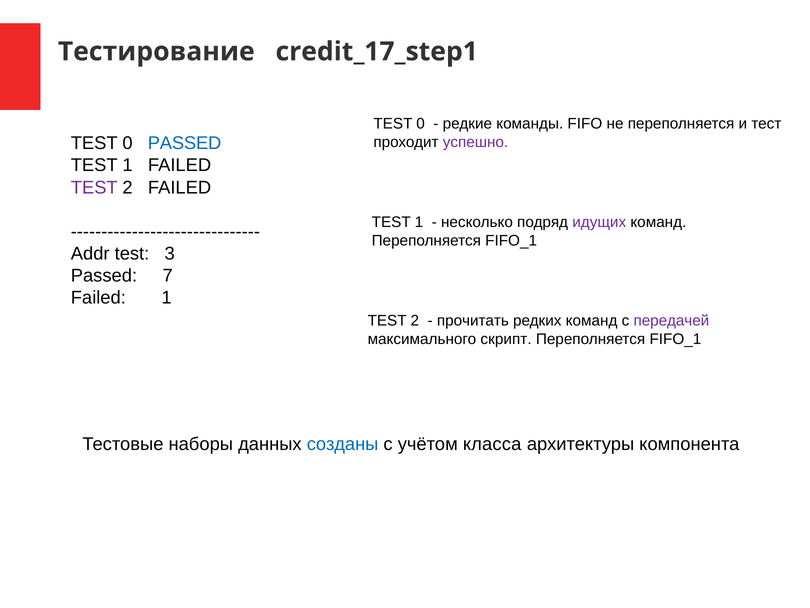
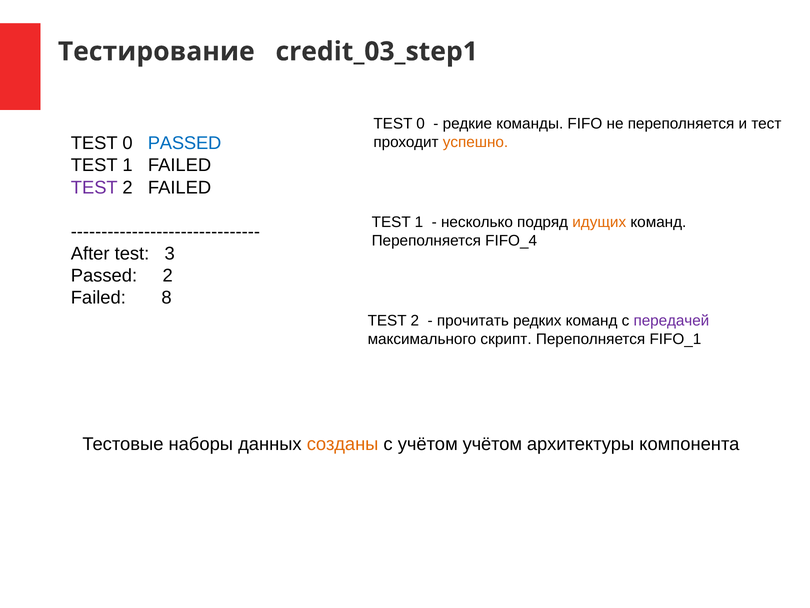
credit_17_step1: credit_17_step1 -> credit_03_step1 (377, 52)
успешно colour: purple -> orange (475, 142)
идущих colour: purple -> orange (599, 222)
FIFO_1: FIFO_1 -> FIFO_4 (511, 240)
Addr: Addr -> After (90, 253)
Passed 7: 7 -> 2 (168, 275)
Failed 1: 1 -> 8 (167, 297)
созданы colour: blue -> orange (343, 444)
учётом класса: класса -> учётом (492, 444)
